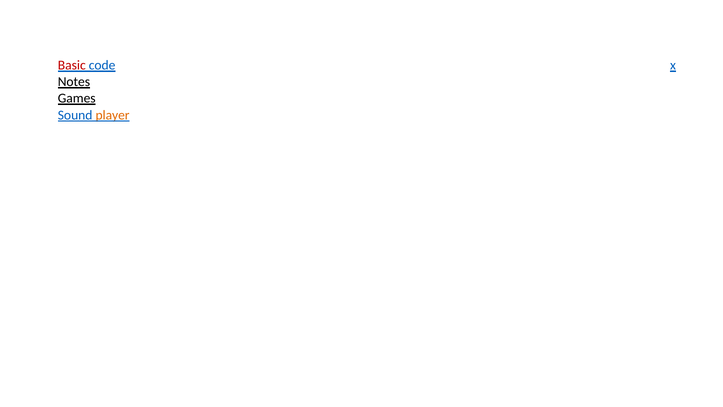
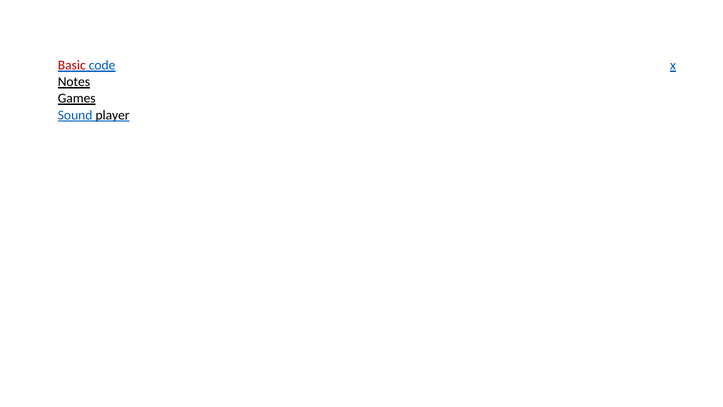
player colour: orange -> black (113, 115)
